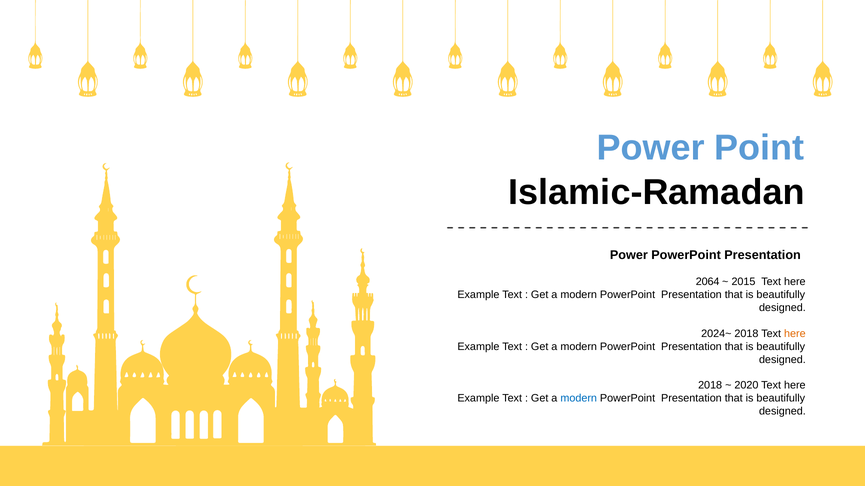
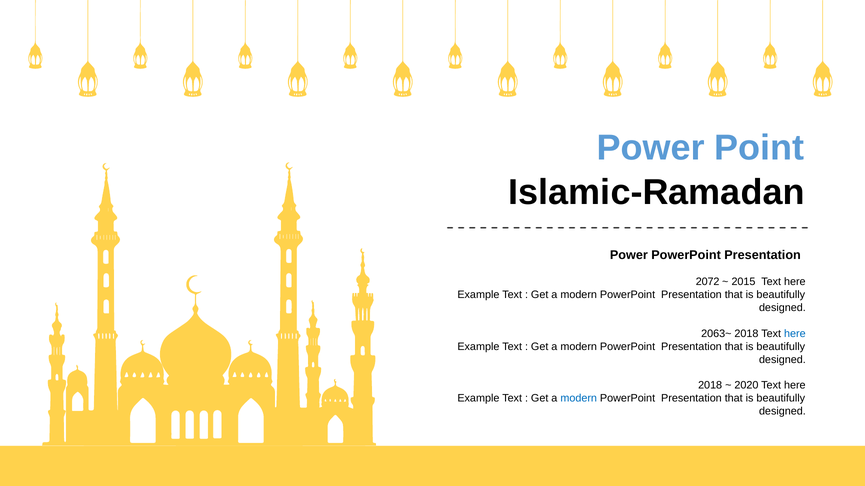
2064: 2064 -> 2072 (708, 282)
2024~: 2024~ -> 2063~ (716, 334)
here colour: orange -> blue (795, 334)
